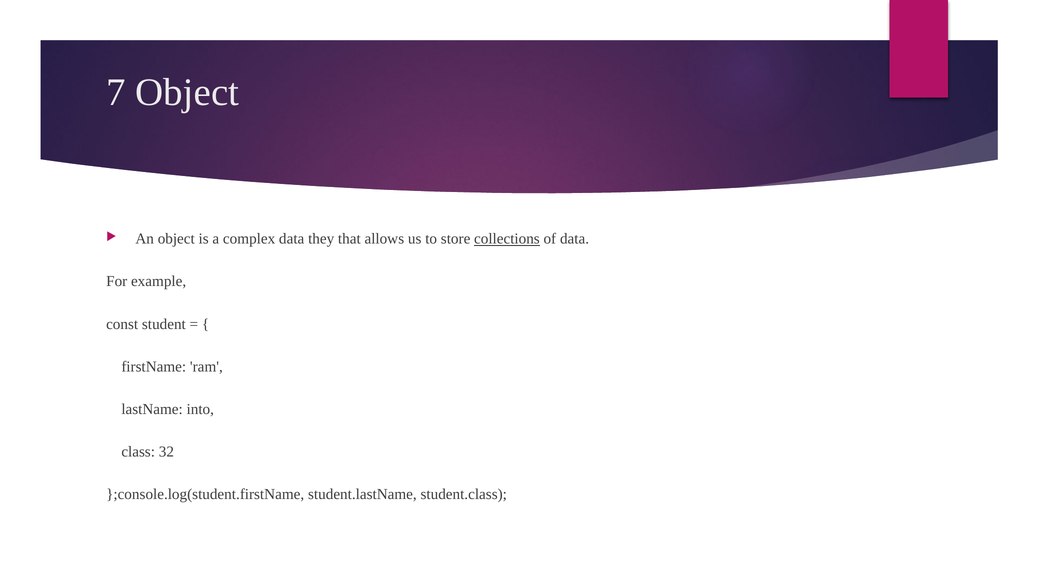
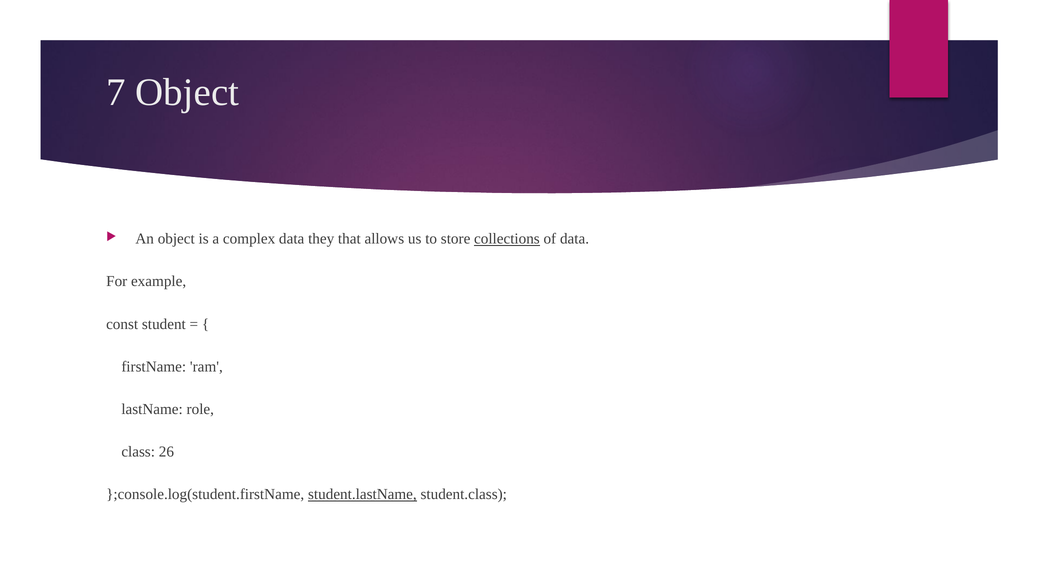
into: into -> role (200, 409)
32: 32 -> 26 (166, 451)
student.lastName underline: none -> present (362, 494)
